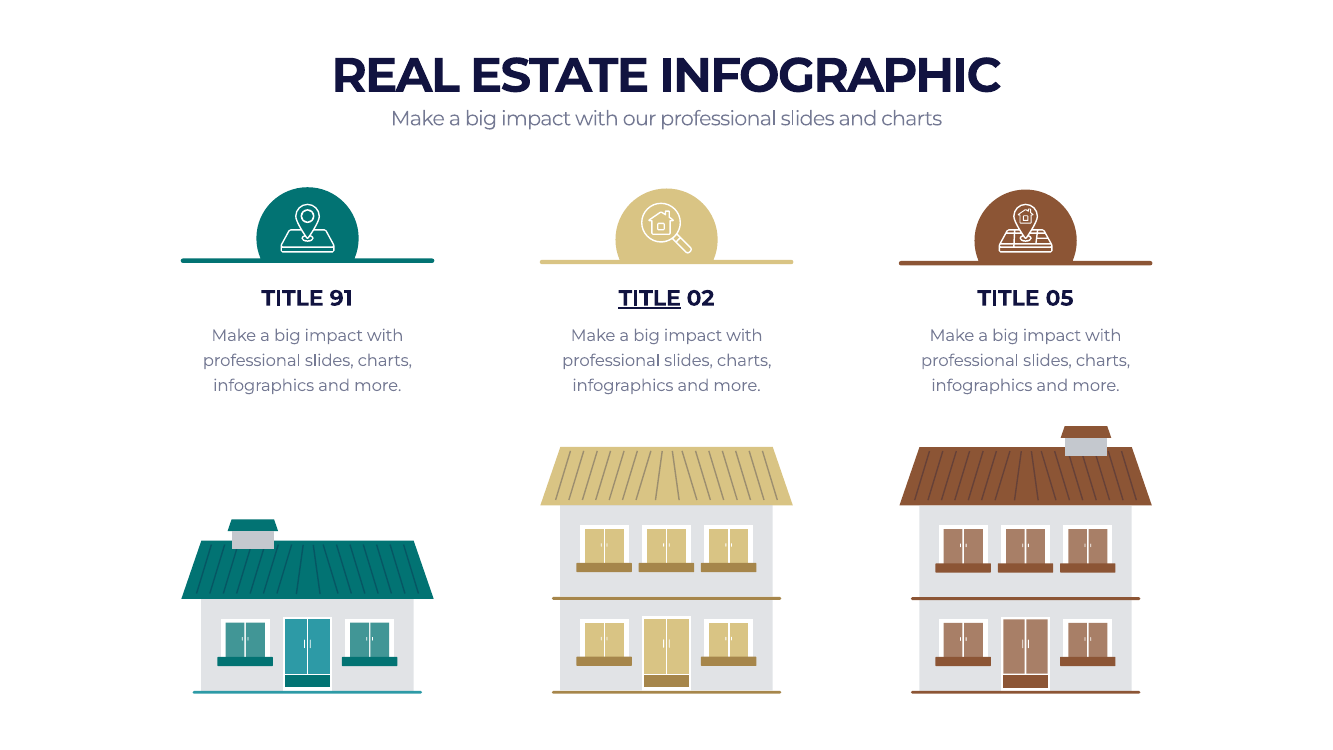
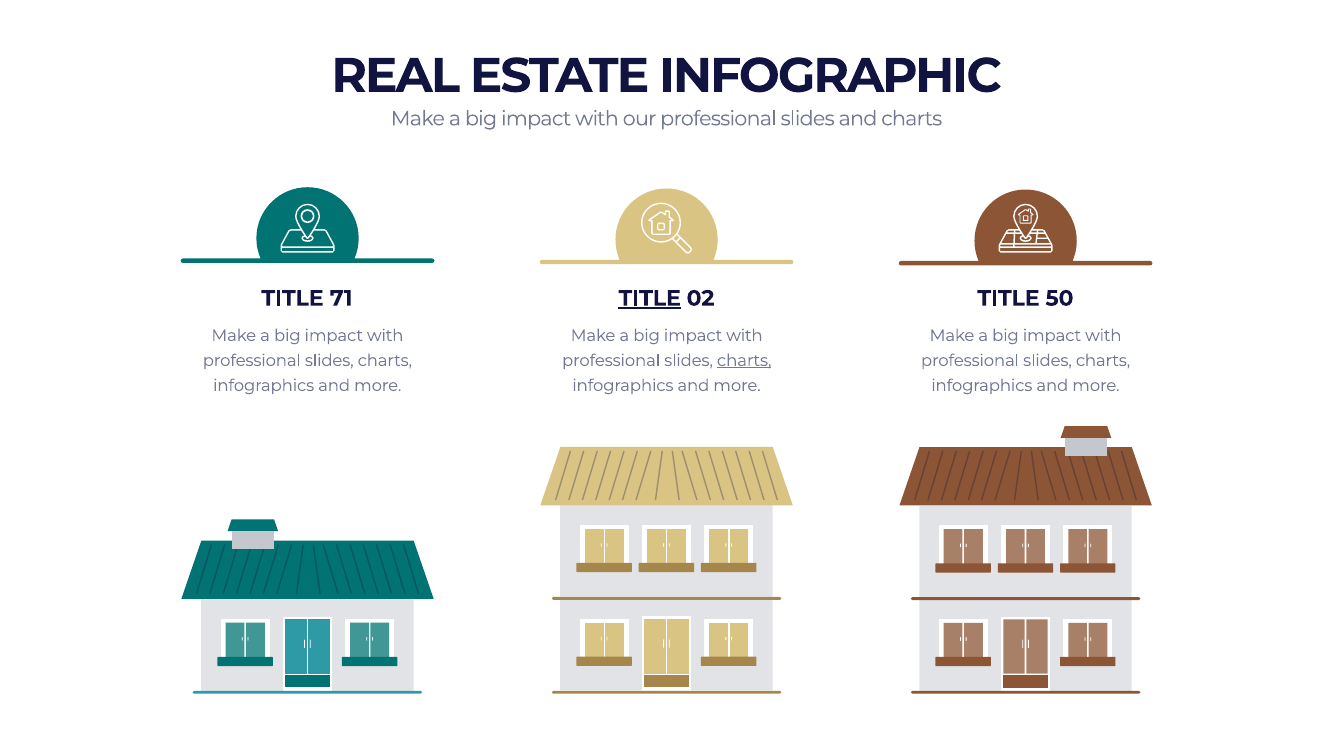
91: 91 -> 71 (341, 298)
05: 05 -> 50 (1060, 298)
charts underline: none -> present (744, 360)
